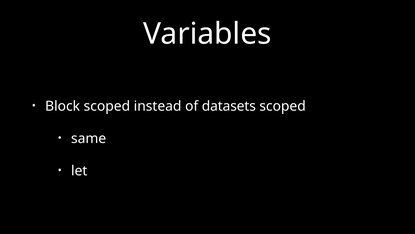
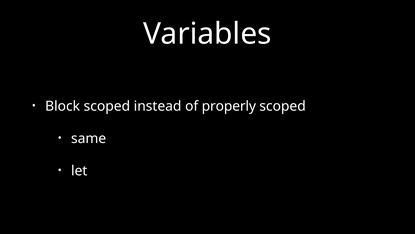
datasets: datasets -> properly (229, 106)
